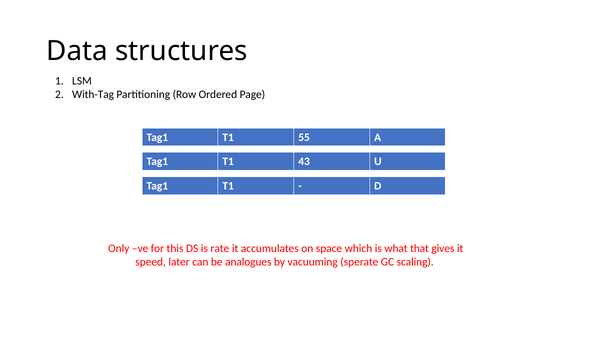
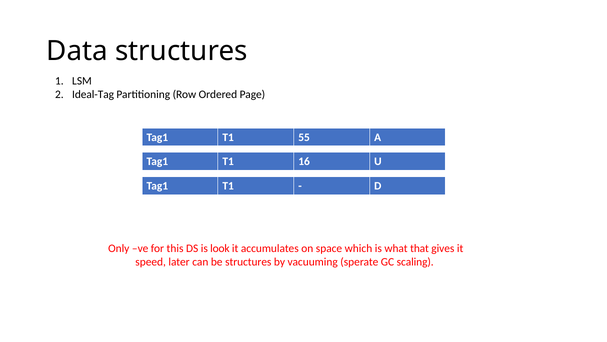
With-Tag: With-Tag -> Ideal-Tag (93, 95)
43: 43 -> 16 (304, 161)
rate: rate -> look (220, 248)
be analogues: analogues -> structures (248, 262)
